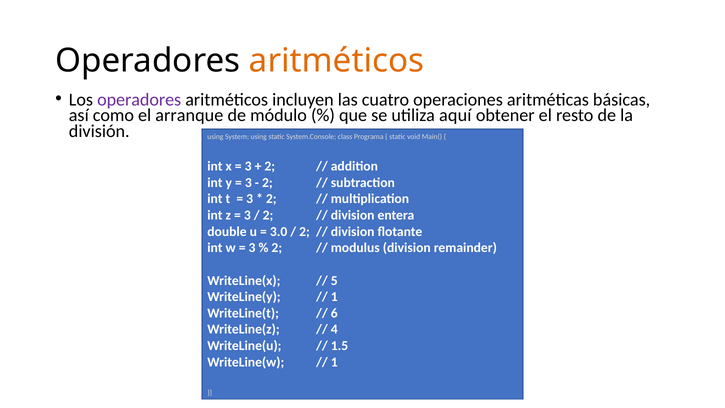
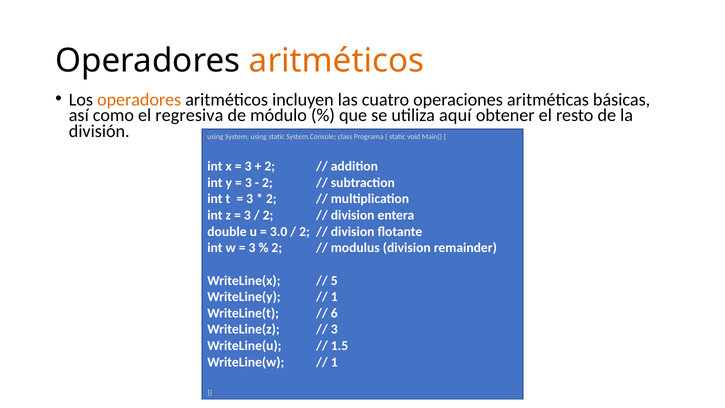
operadores colour: purple -> orange (139, 100)
arranque: arranque -> regresiva (189, 115)
4: 4 -> 3 (334, 329)
